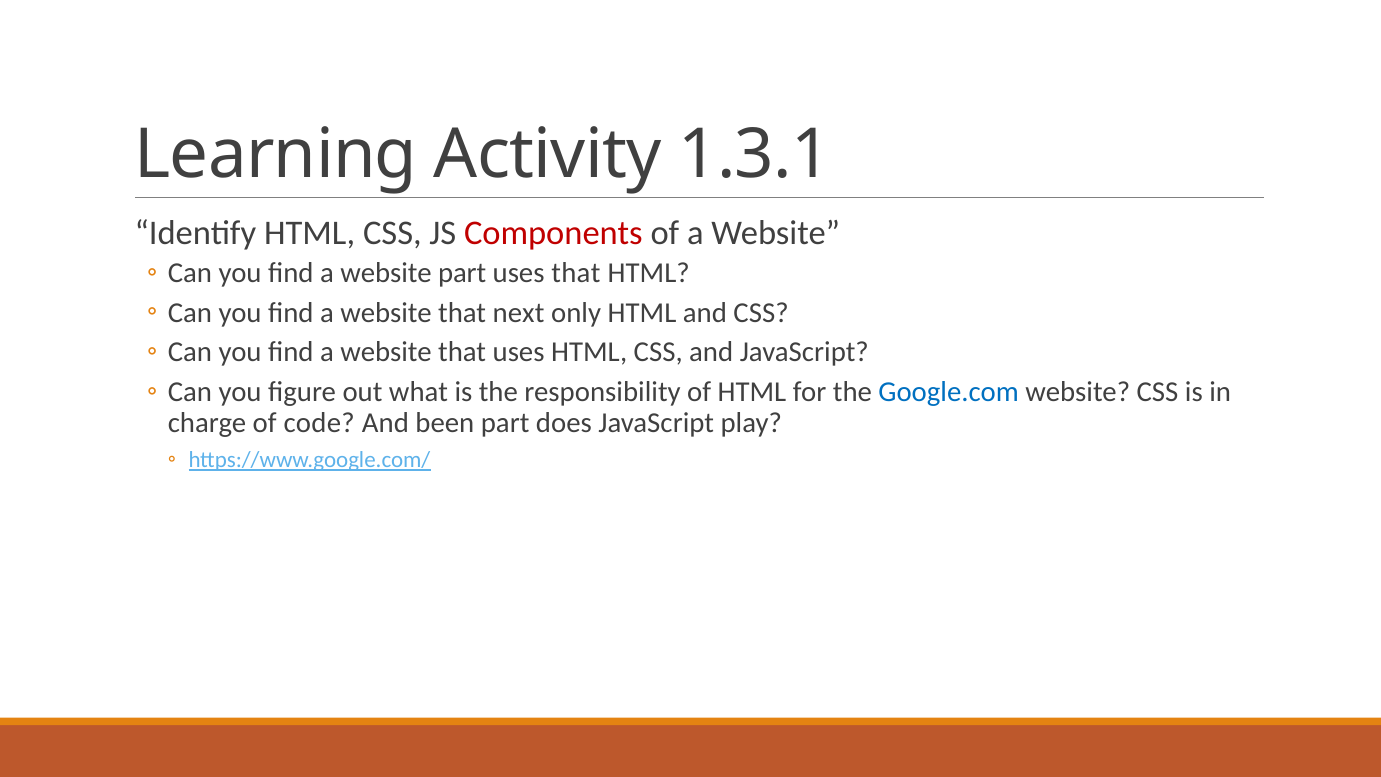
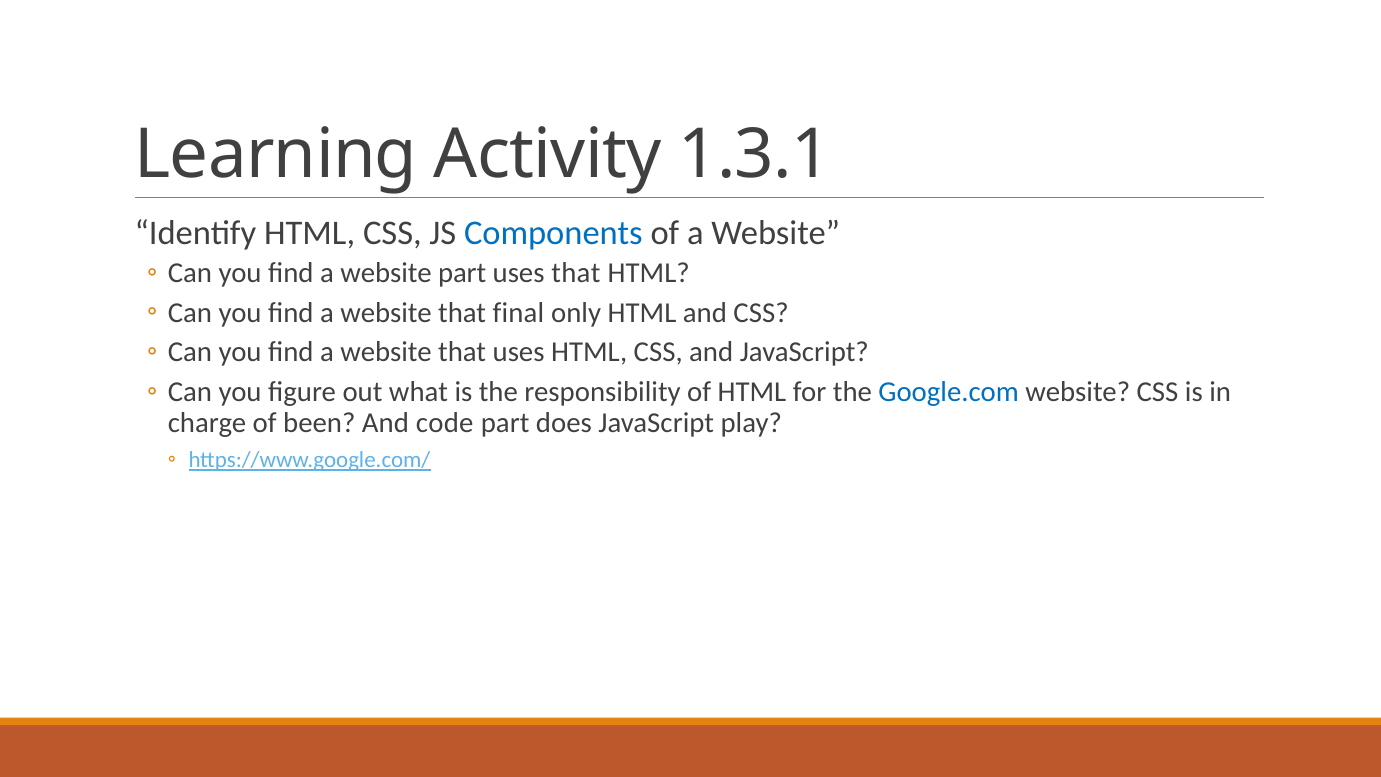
Components colour: red -> blue (553, 233)
next: next -> final (518, 312)
code: code -> been (319, 423)
been: been -> code (445, 423)
